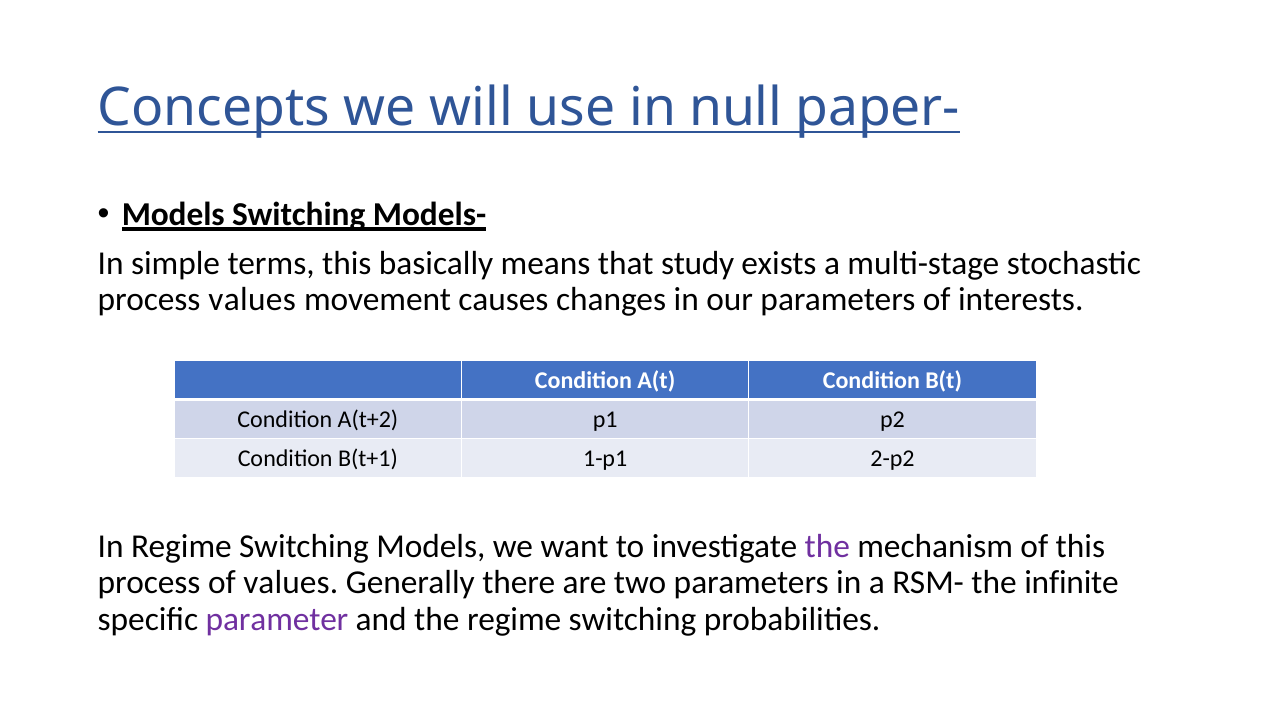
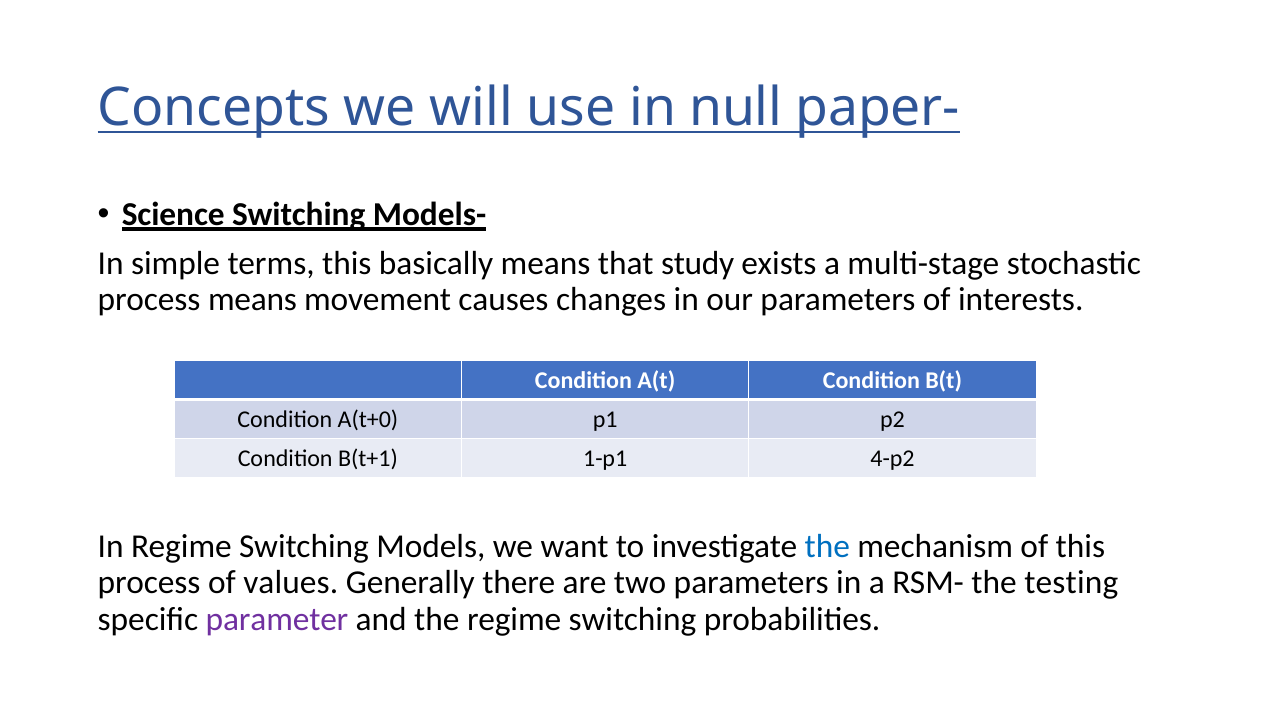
Models: Models -> Science (173, 215)
process values: values -> means (252, 300)
A(t+2: A(t+2 -> A(t+0 (368, 419)
2-p2: 2-p2 -> 4-p2 (893, 458)
the colour: purple -> blue (827, 547)
infinite: infinite -> testing (1071, 583)
